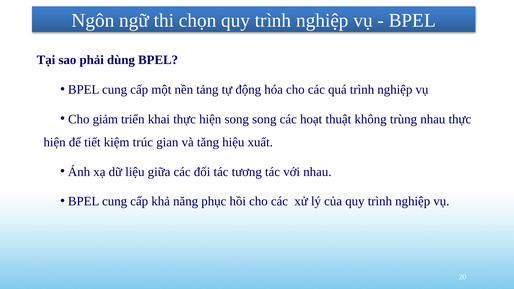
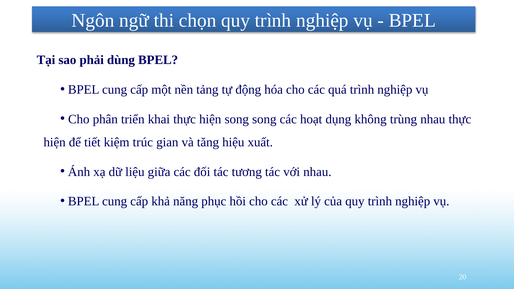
giảm: giảm -> phân (105, 119)
thuật: thuật -> dụng (338, 119)
